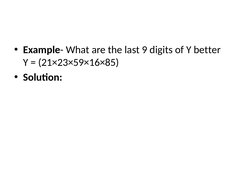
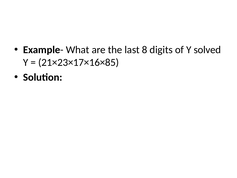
9: 9 -> 8 (145, 50)
better: better -> solved (207, 50)
21×23×59×16×85: 21×23×59×16×85 -> 21×23×17×16×85 (79, 62)
